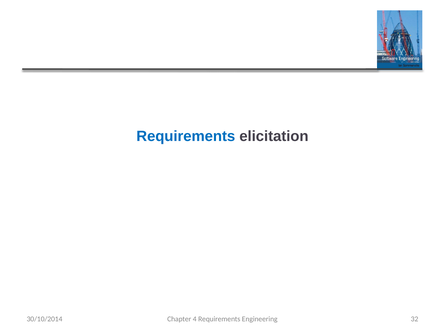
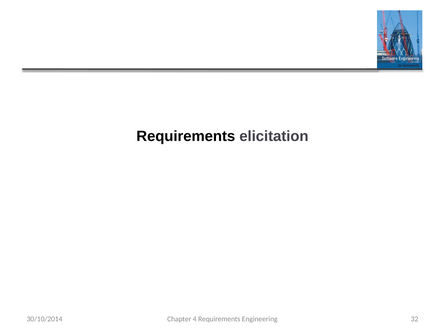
Requirements colour: blue -> black (186, 136)
